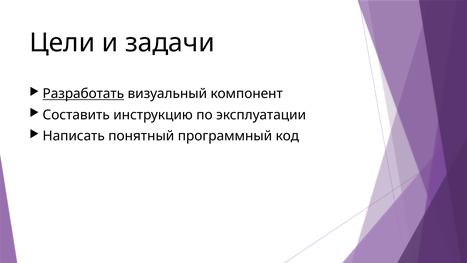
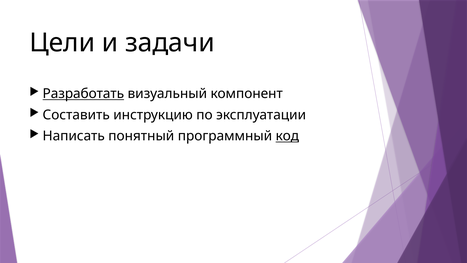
код underline: none -> present (287, 136)
